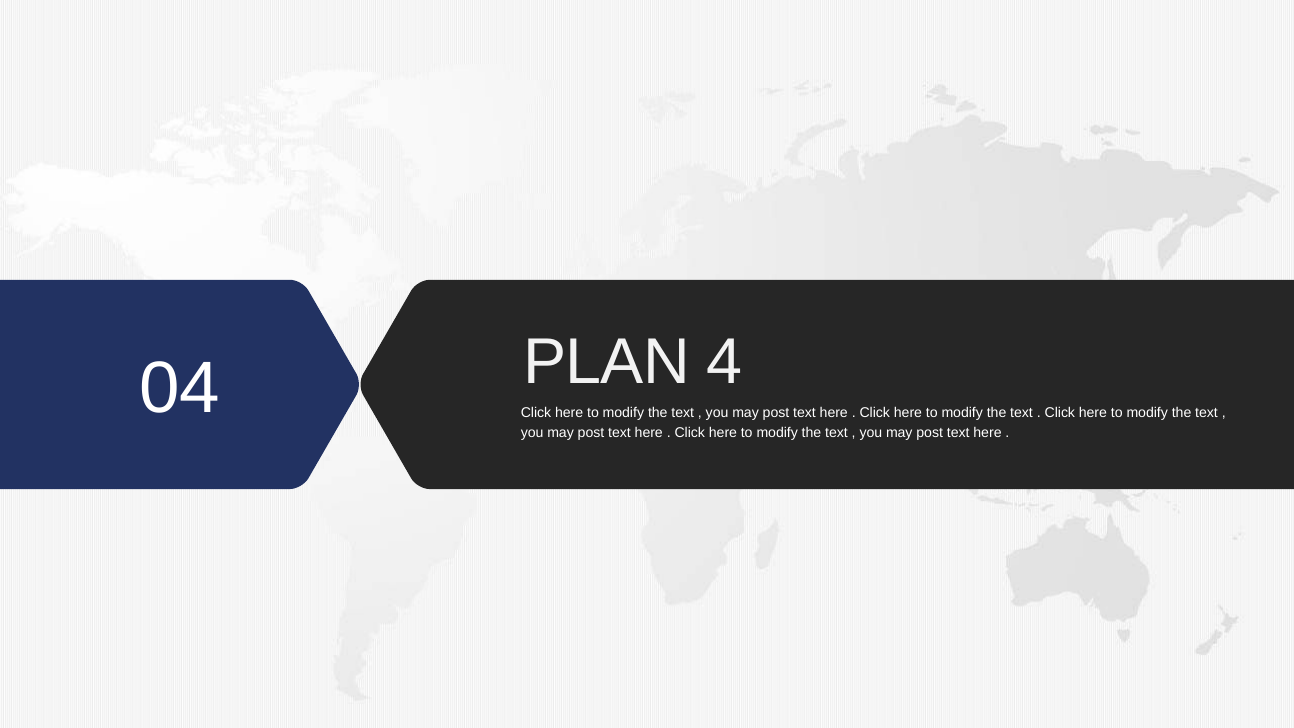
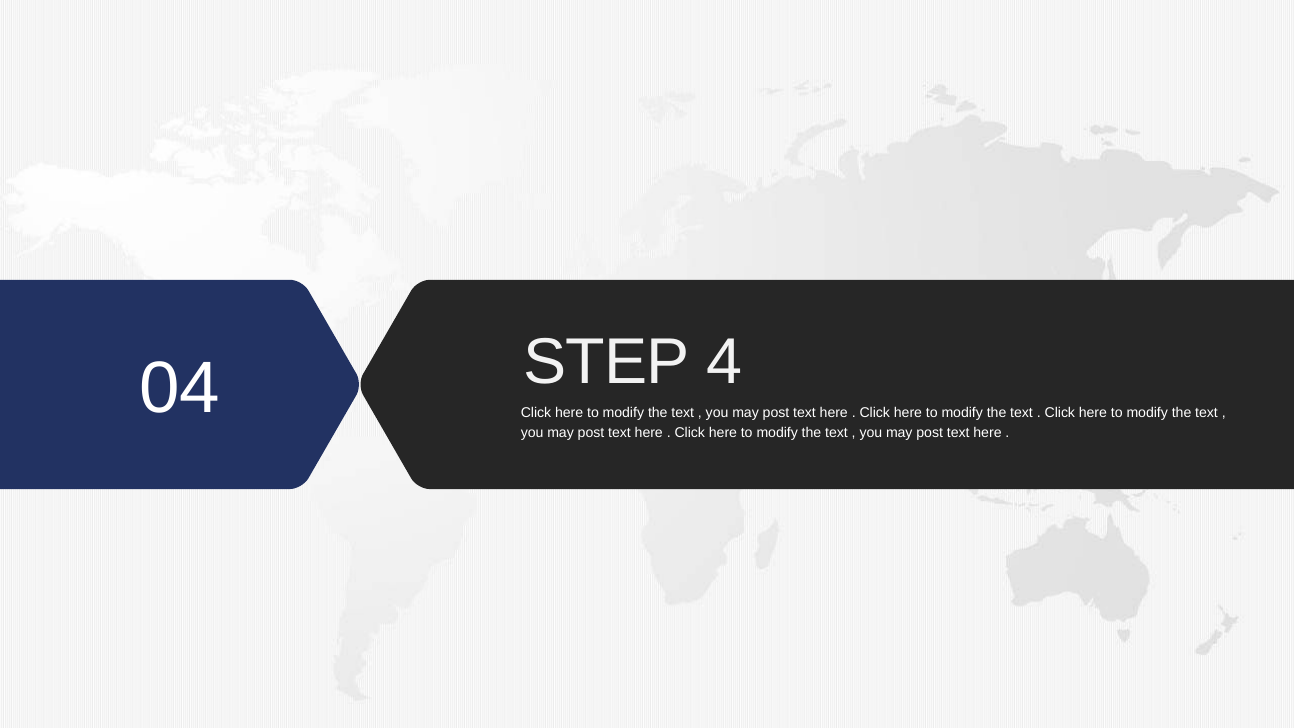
PLAN: PLAN -> STEP (607, 362)
